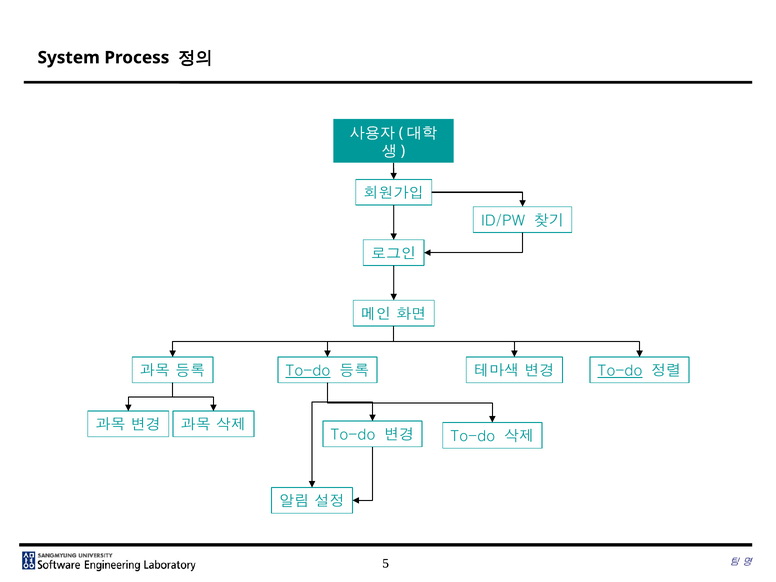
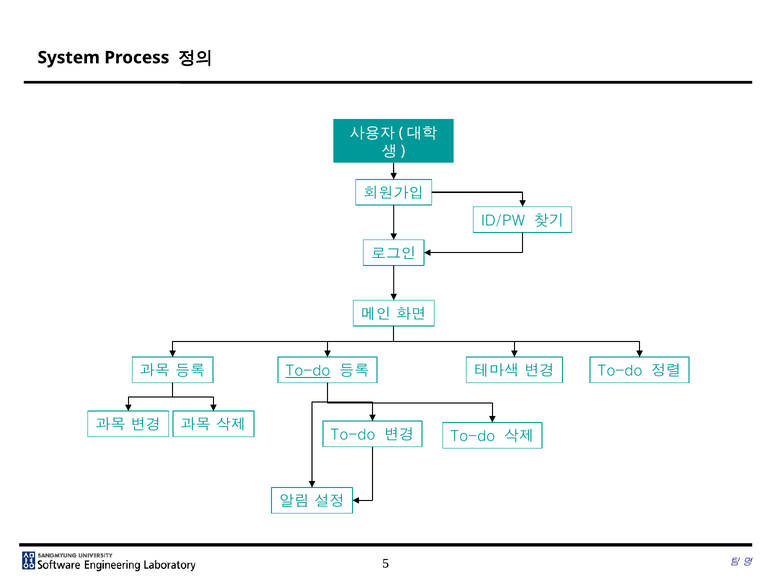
To-do underline: present -> none (620, 371)
